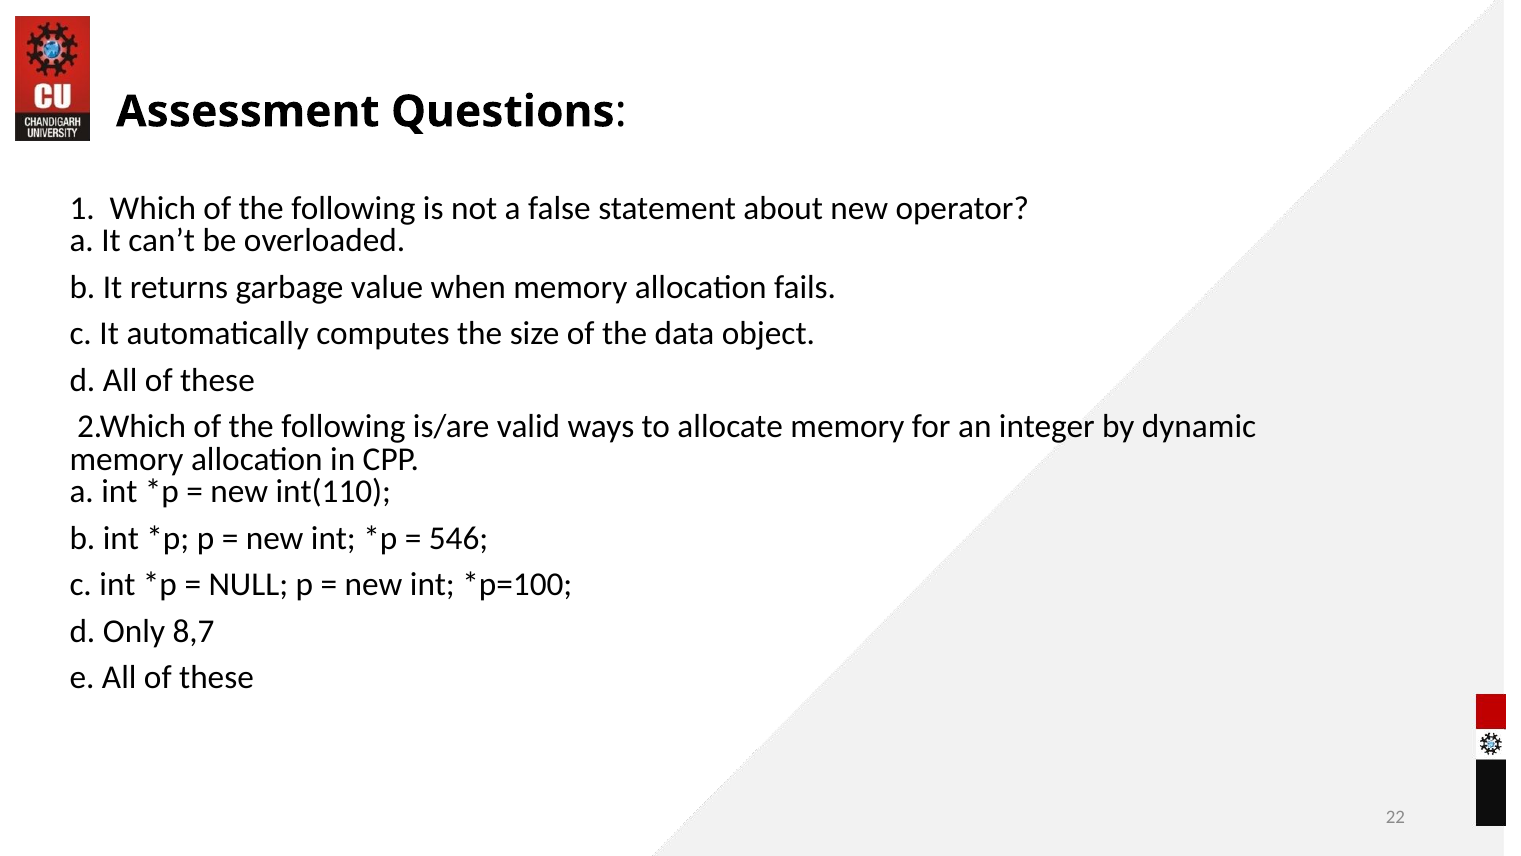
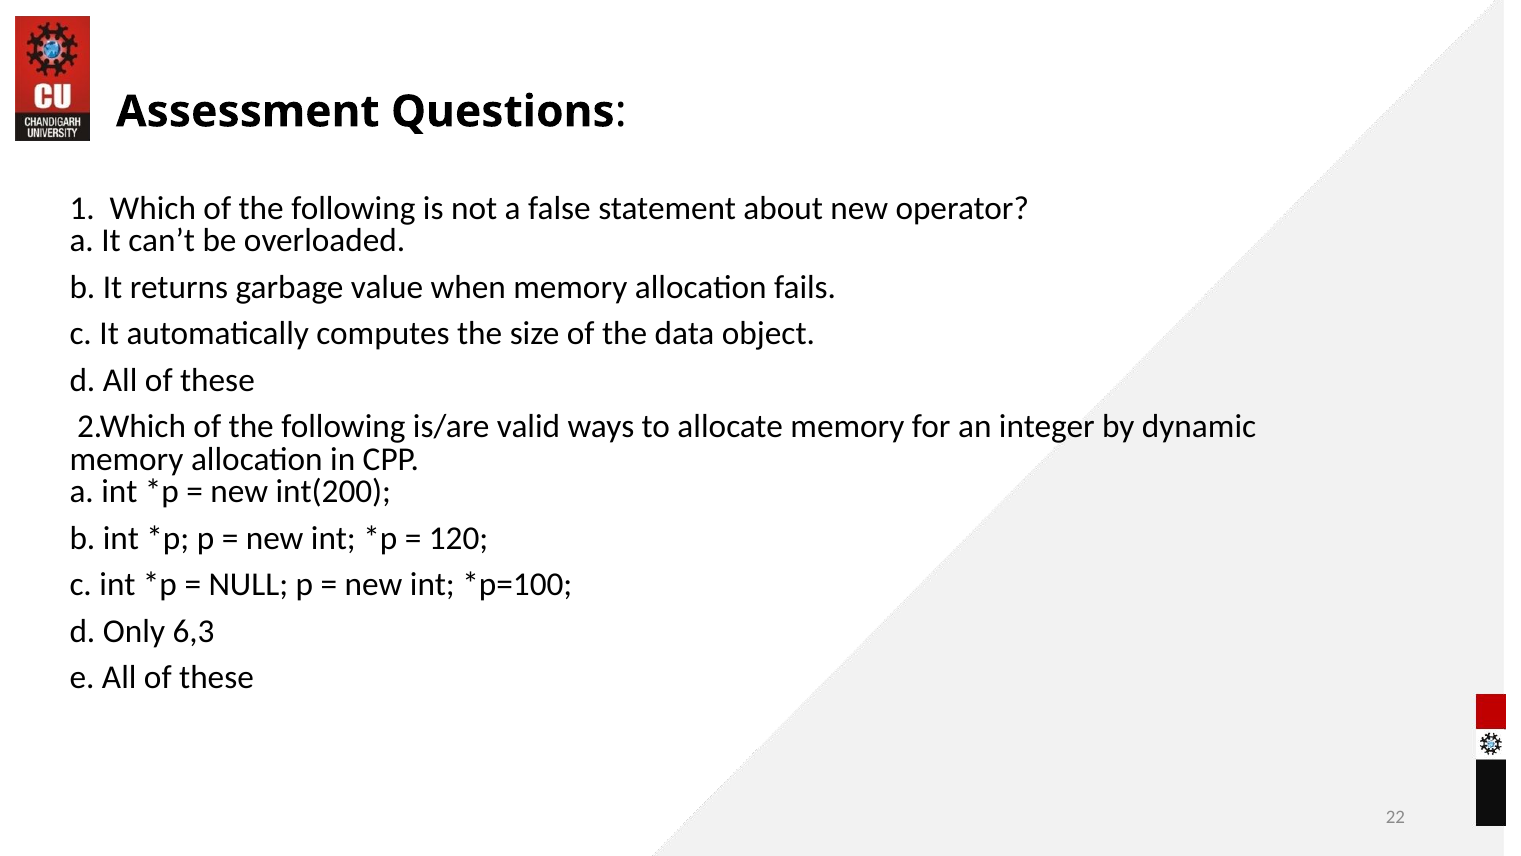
int(110: int(110 -> int(200 (333, 491)
546: 546 -> 120 (459, 538)
8,7: 8,7 -> 6,3 (194, 631)
